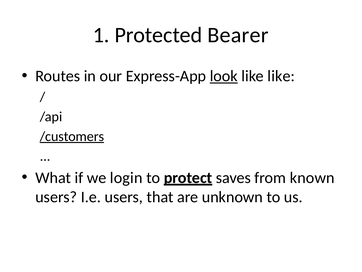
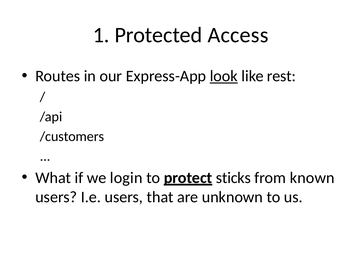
Bearer: Bearer -> Access (238, 35)
like like: like -> rest (281, 76)
/customers underline: present -> none (72, 136)
saves: saves -> sticks (233, 177)
